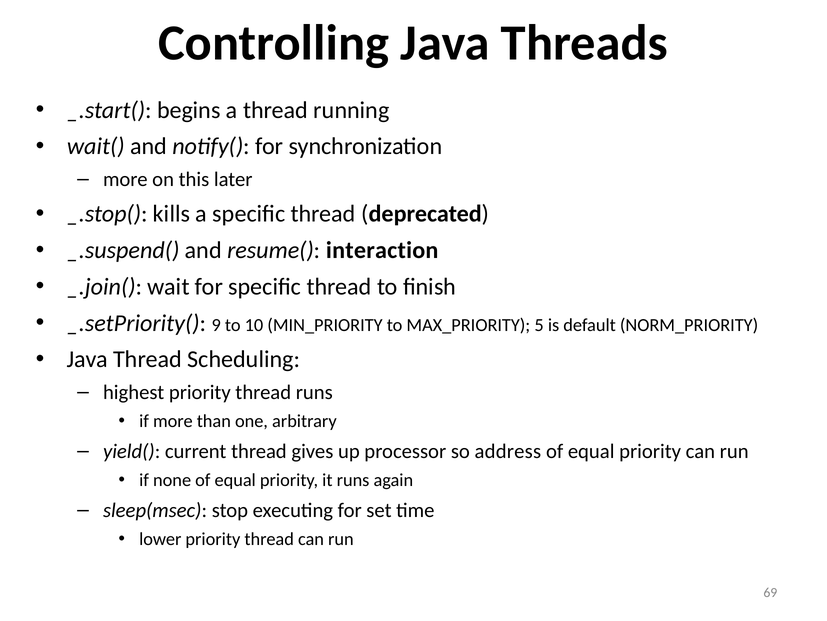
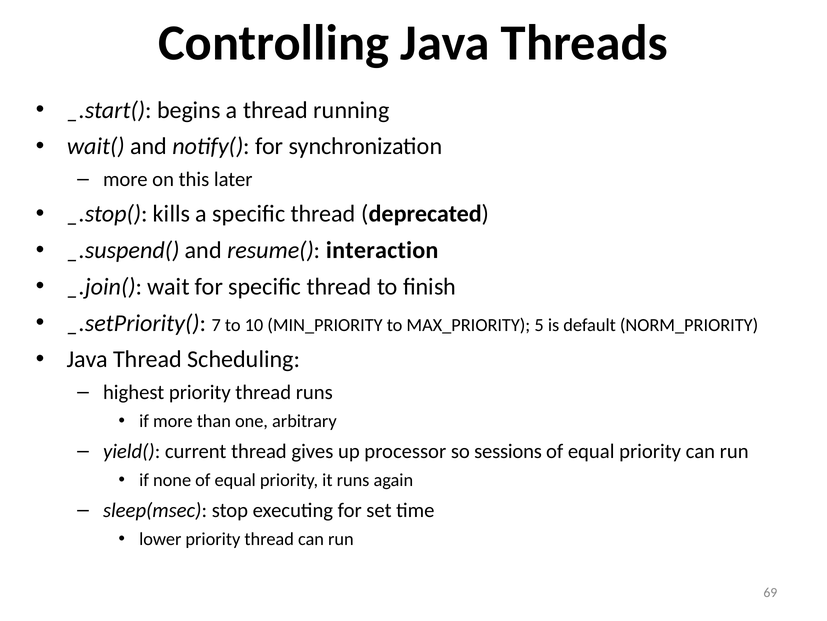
9: 9 -> 7 (216, 325)
address: address -> sessions (508, 451)
